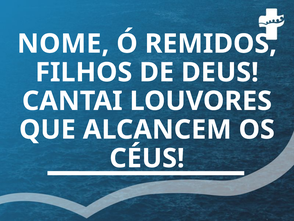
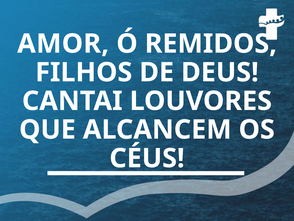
NOME: NOME -> AMOR (63, 44)
